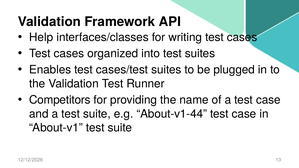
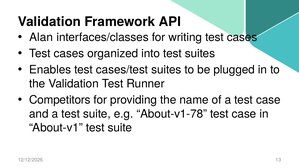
Help: Help -> Alan (41, 37)
About-v1-44: About-v1-44 -> About-v1-78 (172, 114)
